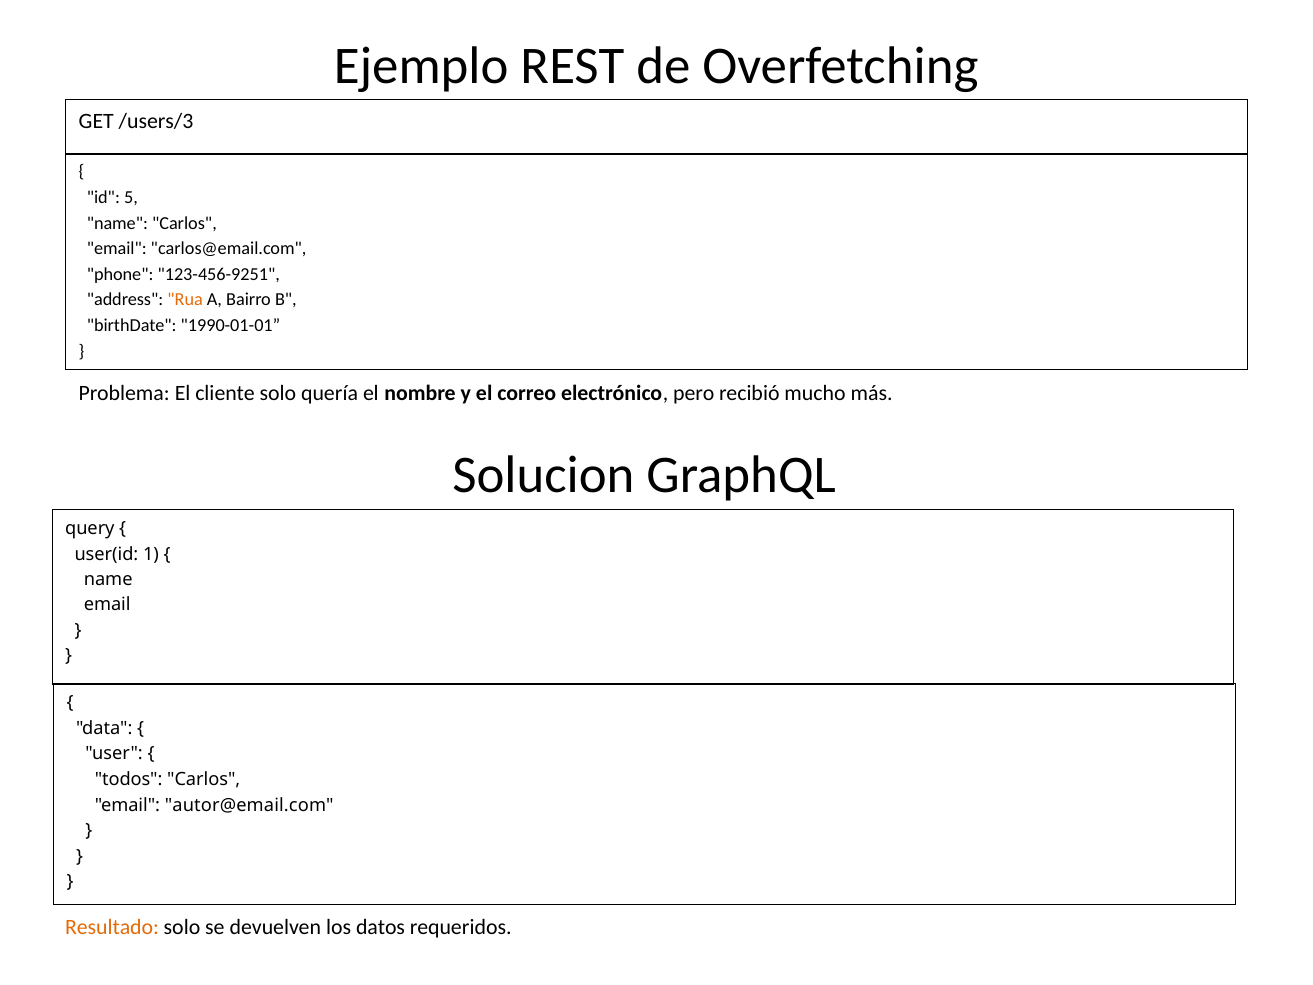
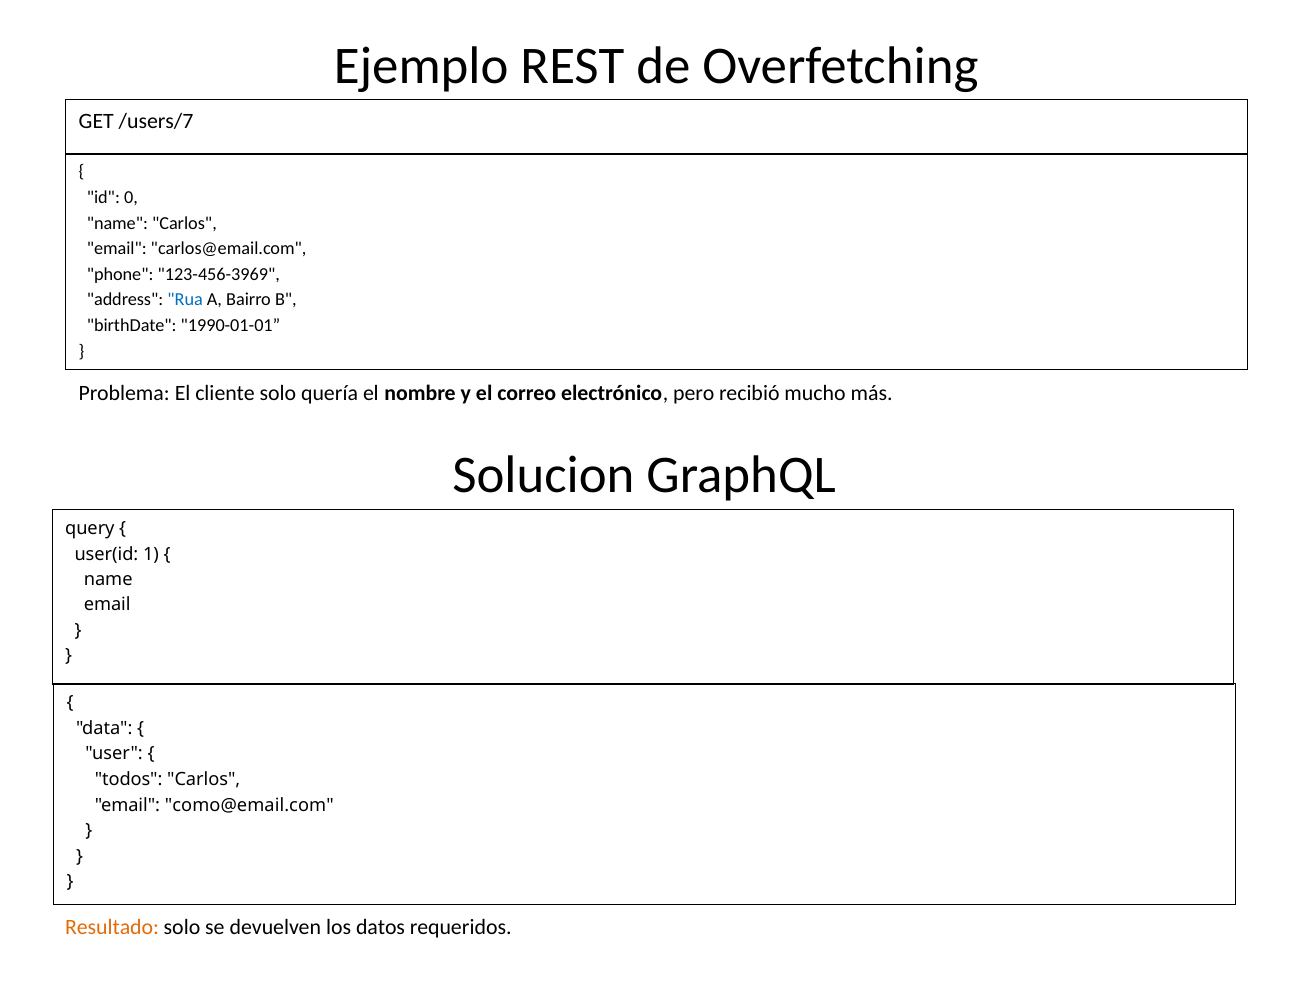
/users/3: /users/3 -> /users/7 (156, 121)
5: 5 -> 0 (131, 197)
123-456-9251: 123-456-9251 -> 123-456-3969 (219, 274)
Rua colour: orange -> blue (185, 300)
autor@email.com: autor@email.com -> como@email.com (249, 805)
